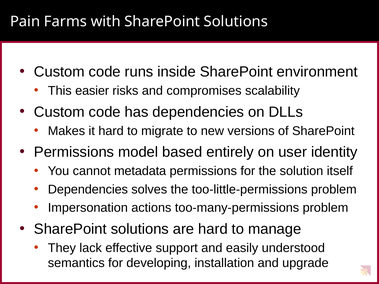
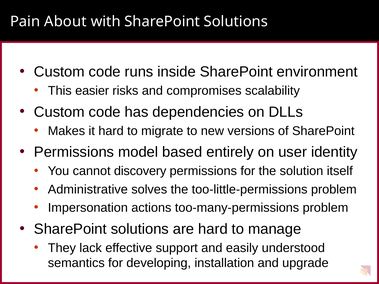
Farms: Farms -> About (65, 22)
metadata: metadata -> discovery (140, 171)
Dependencies: Dependencies -> Administrative (88, 190)
